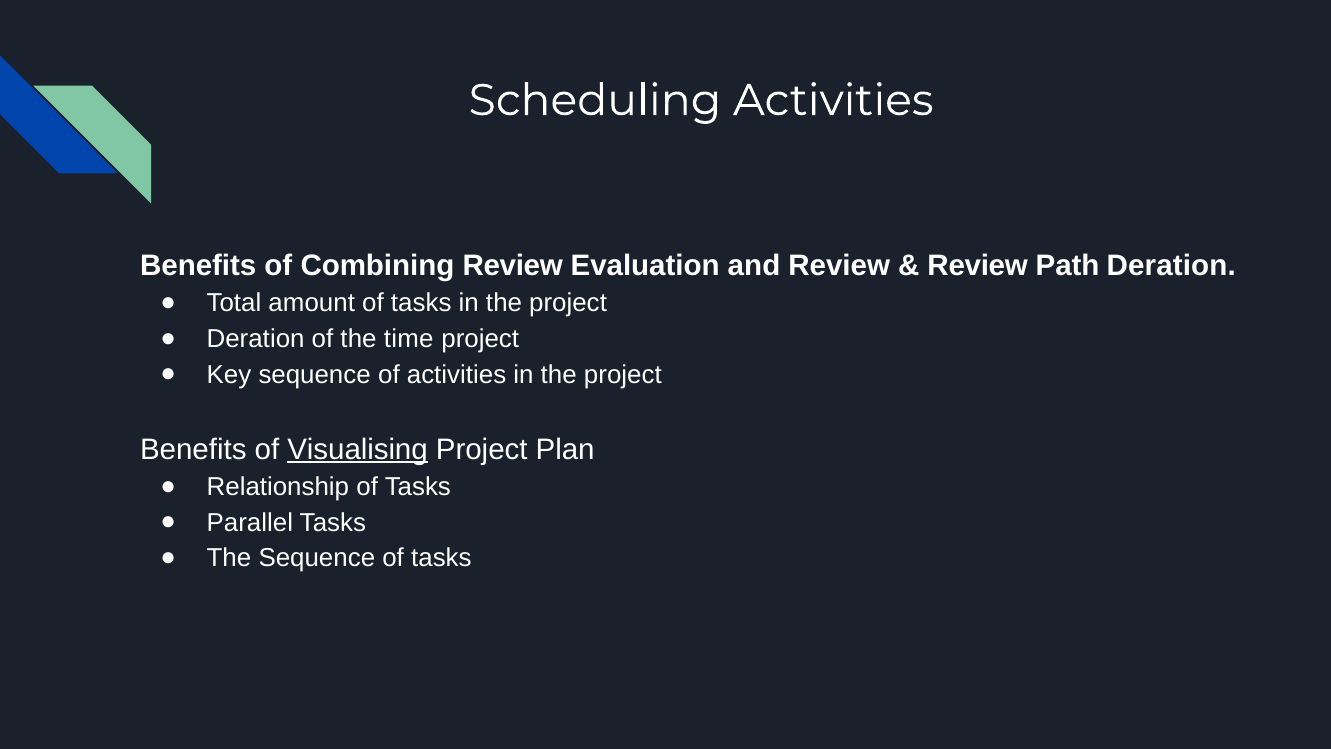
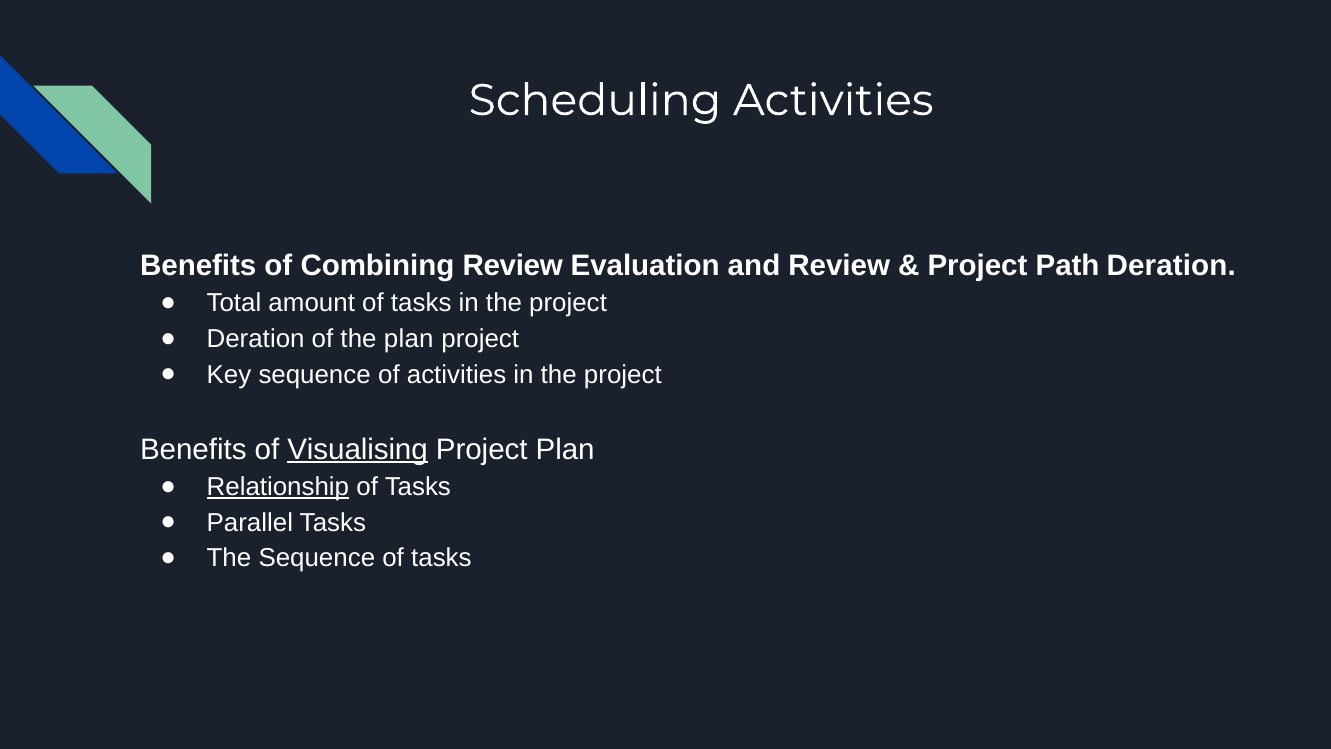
Review: Review -> Project (977, 266)
the time: time -> plan (409, 339)
Relationship underline: none -> present (278, 487)
